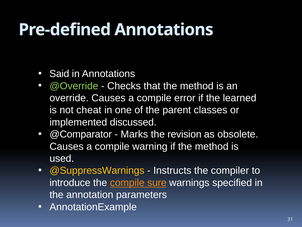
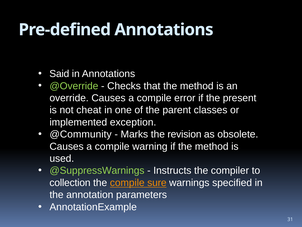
learned: learned -> present (240, 98)
discussed: discussed -> exception (133, 122)
@Comparator: @Comparator -> @Community (81, 134)
@SuppressWarnings colour: yellow -> light green (97, 170)
introduce: introduce -> collection (70, 182)
